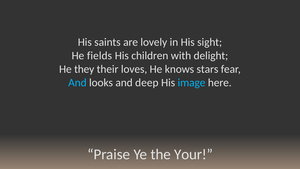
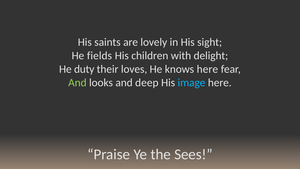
they: they -> duty (84, 69)
knows stars: stars -> here (207, 69)
And colour: light blue -> light green (77, 82)
Your: Your -> Sees (193, 154)
